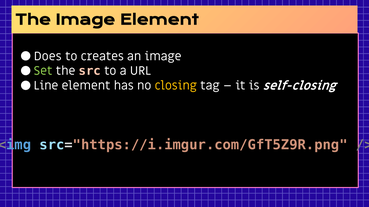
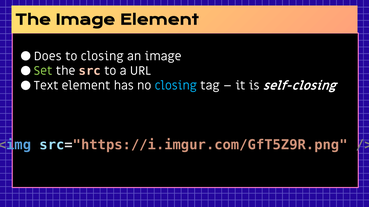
to creates: creates -> closing (102, 56)
Line: Line -> Text (46, 86)
closing colour: yellow -> light blue (176, 86)
